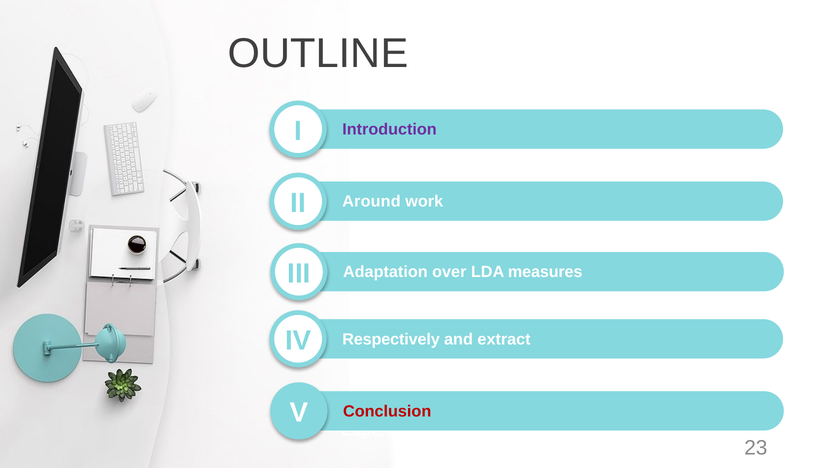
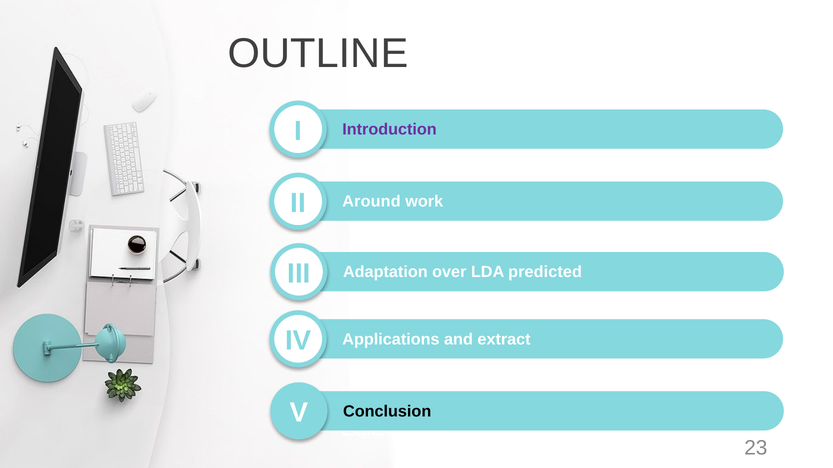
measures: measures -> predicted (545, 272)
Respectively: Respectively -> Applications (391, 340)
Conclusion colour: red -> black (387, 412)
